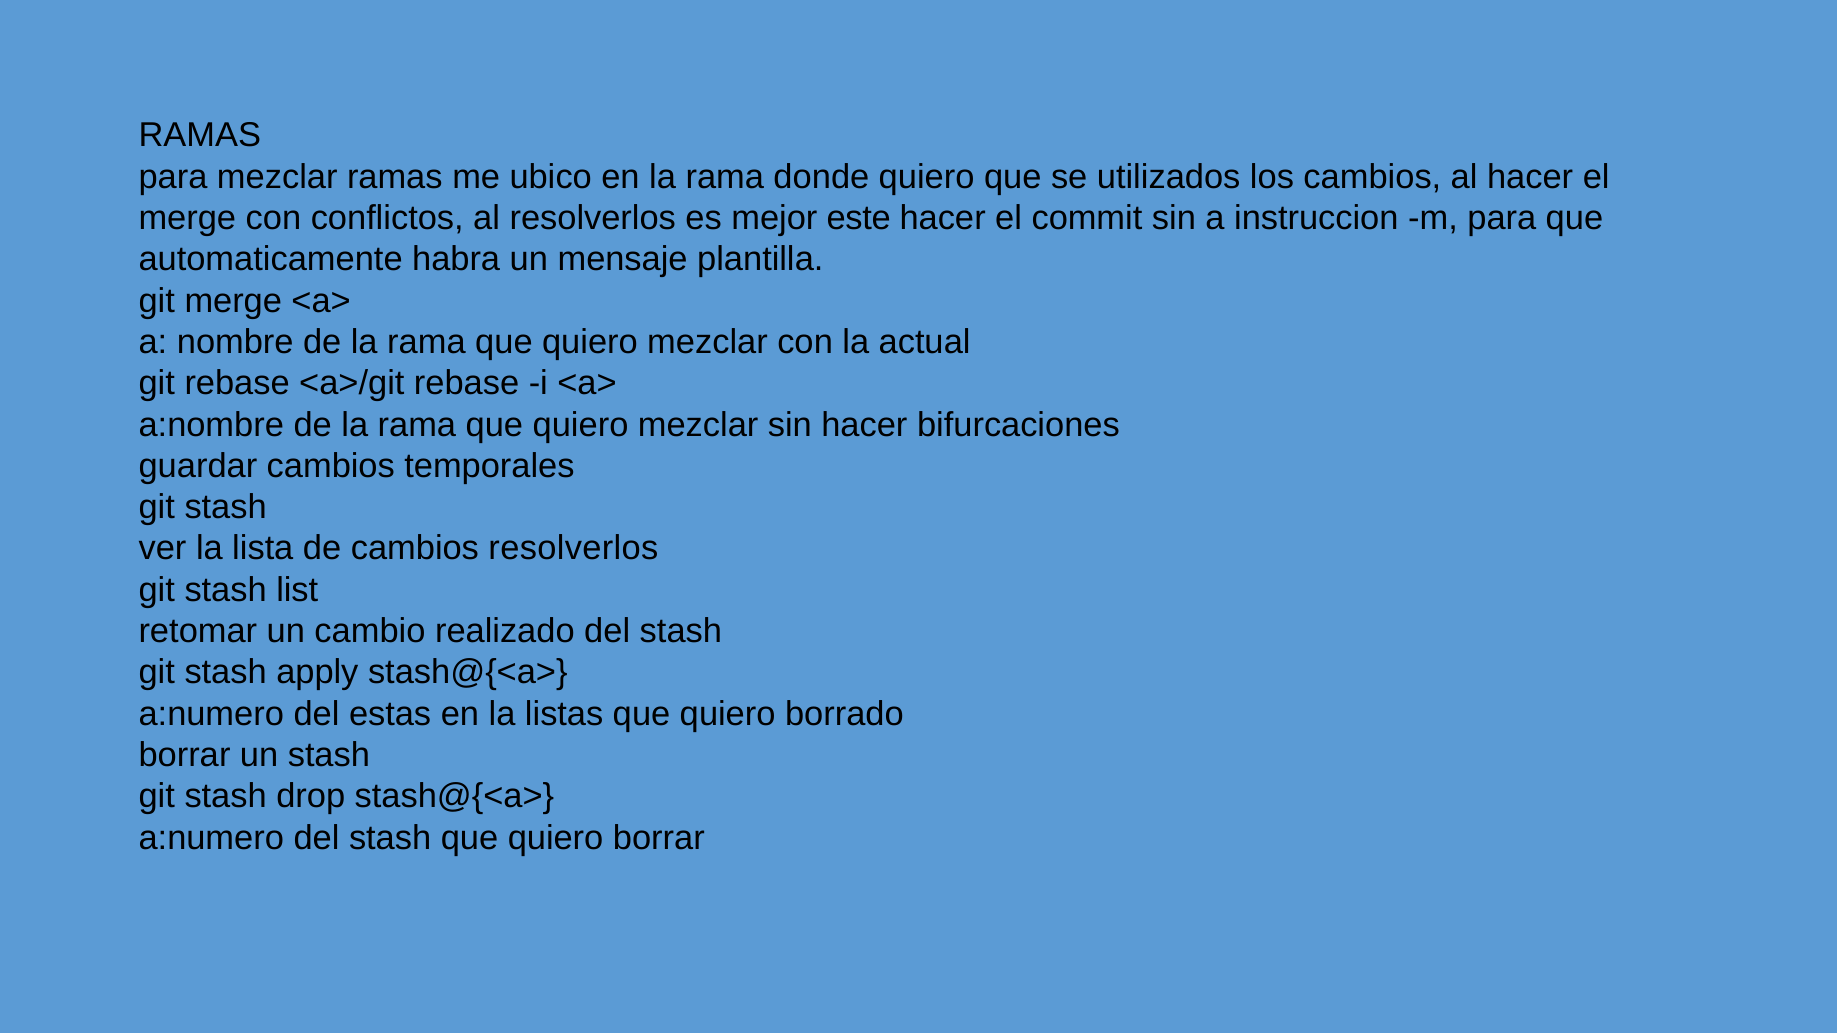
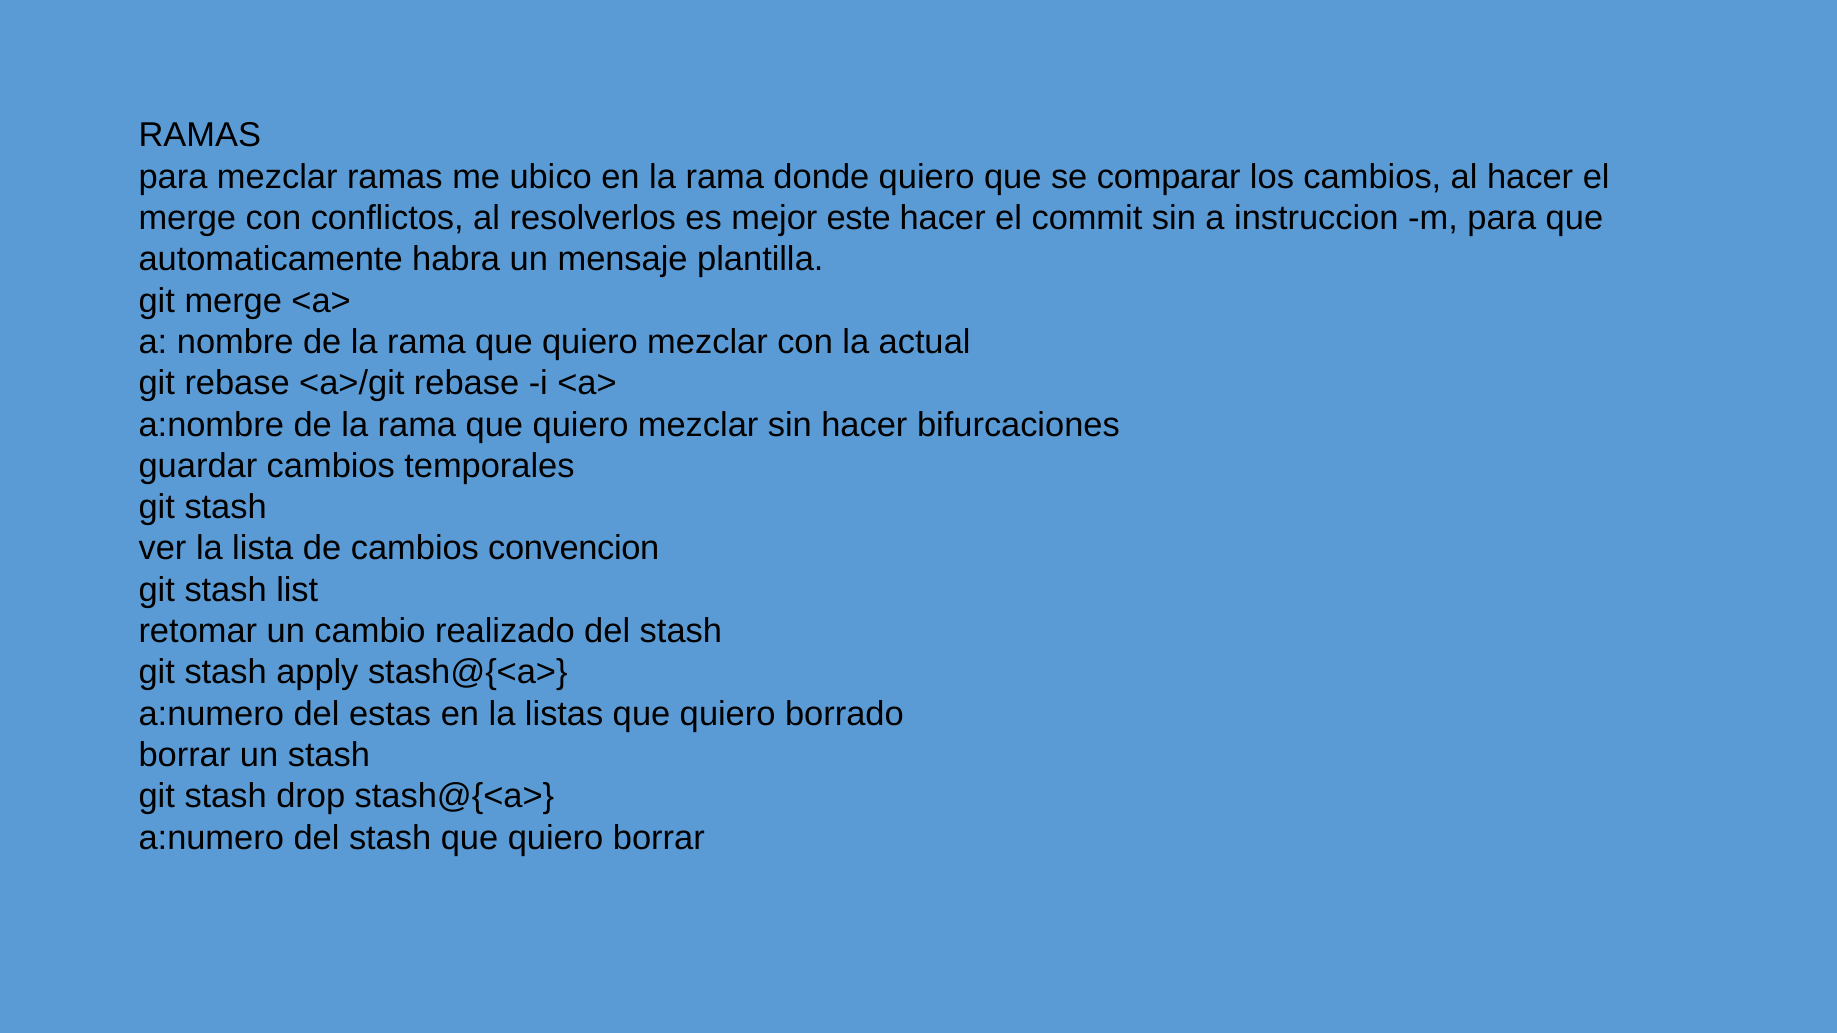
utilizados: utilizados -> comparar (1169, 177)
cambios resolverlos: resolverlos -> convencion (574, 549)
